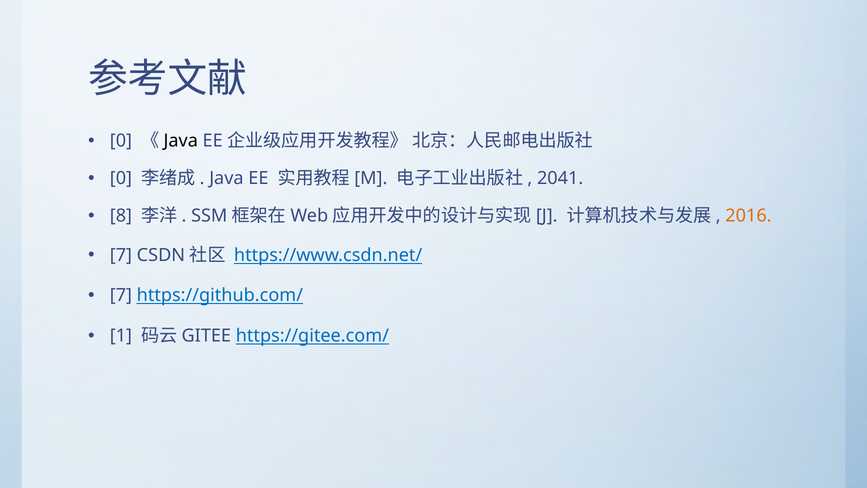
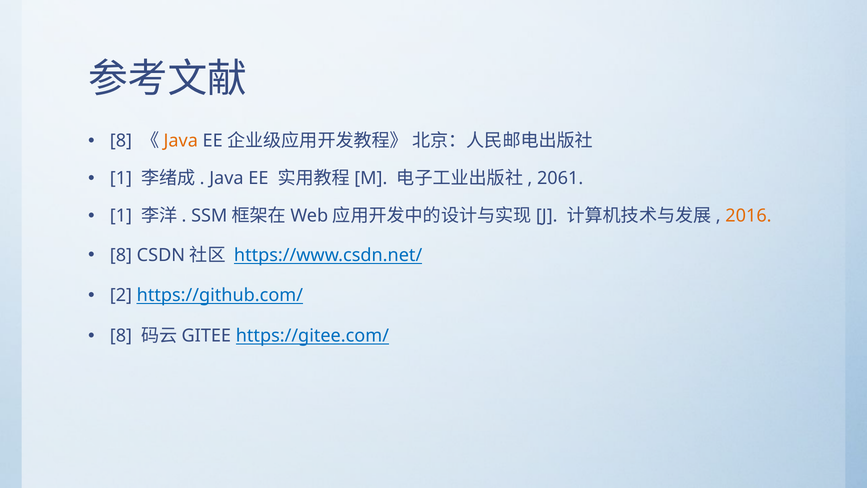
0: 0 -> 8 (121, 141)
Java colour: black -> orange (181, 141)
0: 0 -> 1 (121, 178)
2041: 2041 -> 2061 (560, 178)
8: 8 -> 1 (121, 216)
7: 7 -> 8 (121, 255)
7: 7 -> 2 (121, 295)
1: 1 -> 8 (121, 336)
